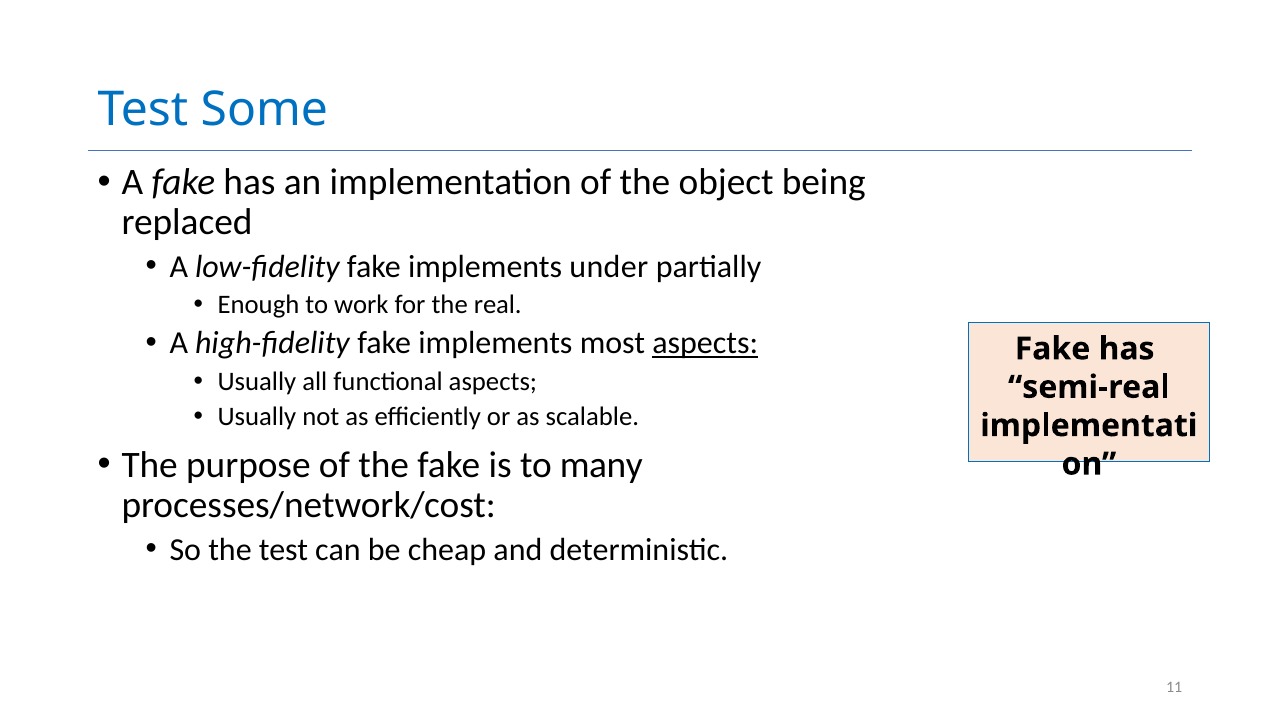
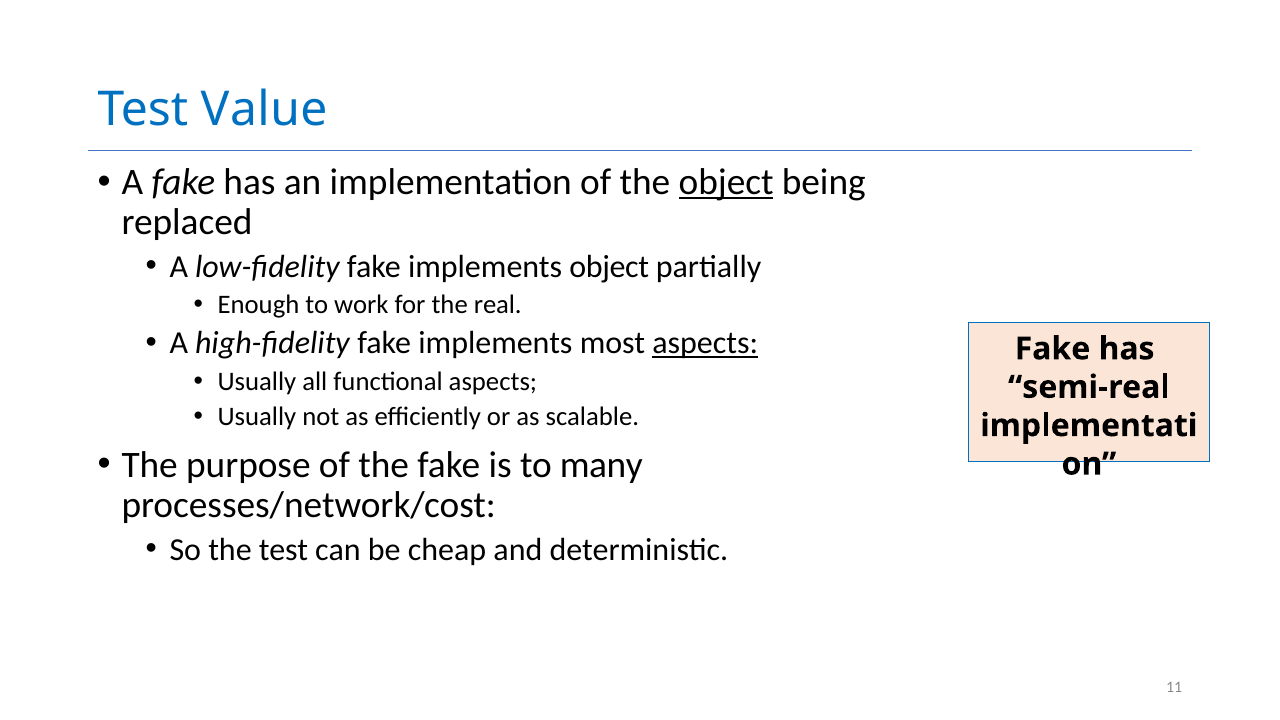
Some: Some -> Value (264, 110)
object underline: none -> present (726, 182)
implements under: under -> object (609, 267)
